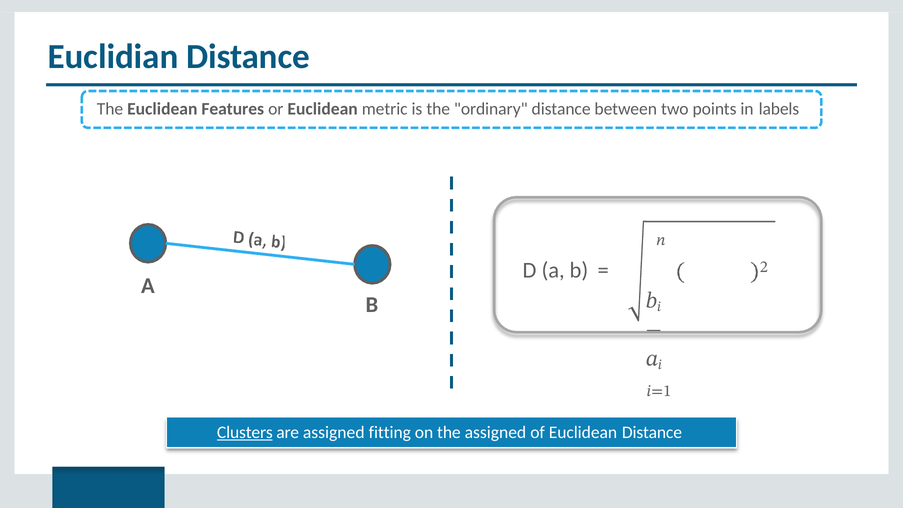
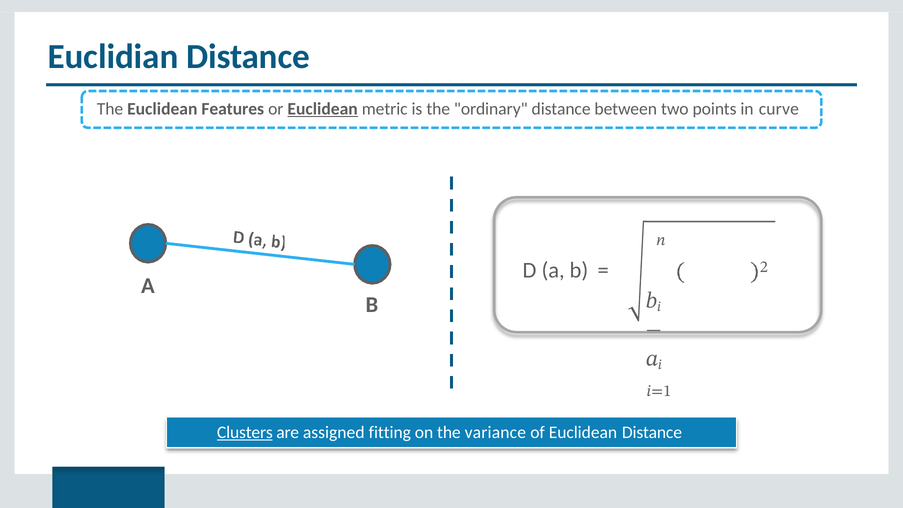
Euclidean underline: none -> present (323, 109)
labels: labels -> curve (779, 109)
the assigned: assigned -> variance (495, 432)
